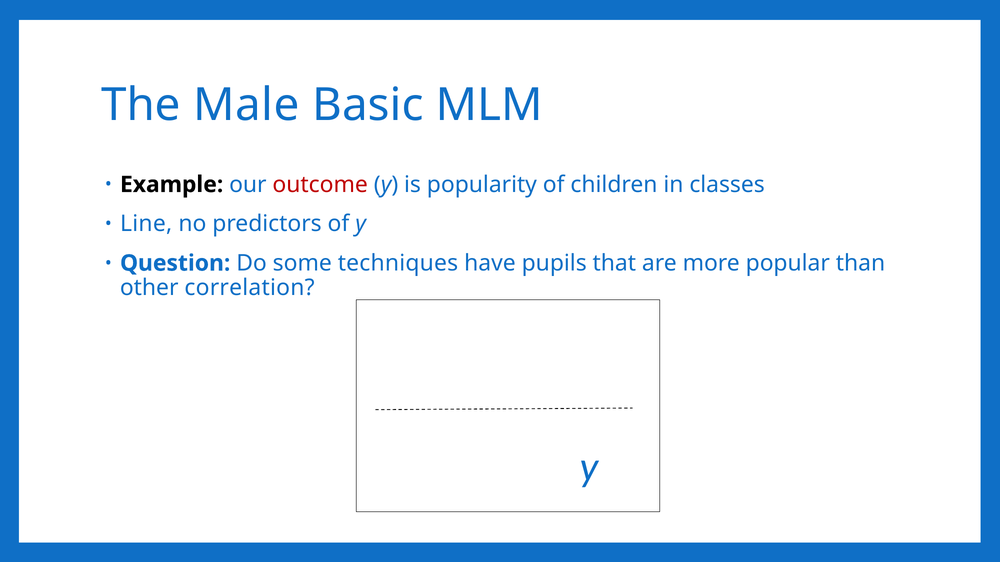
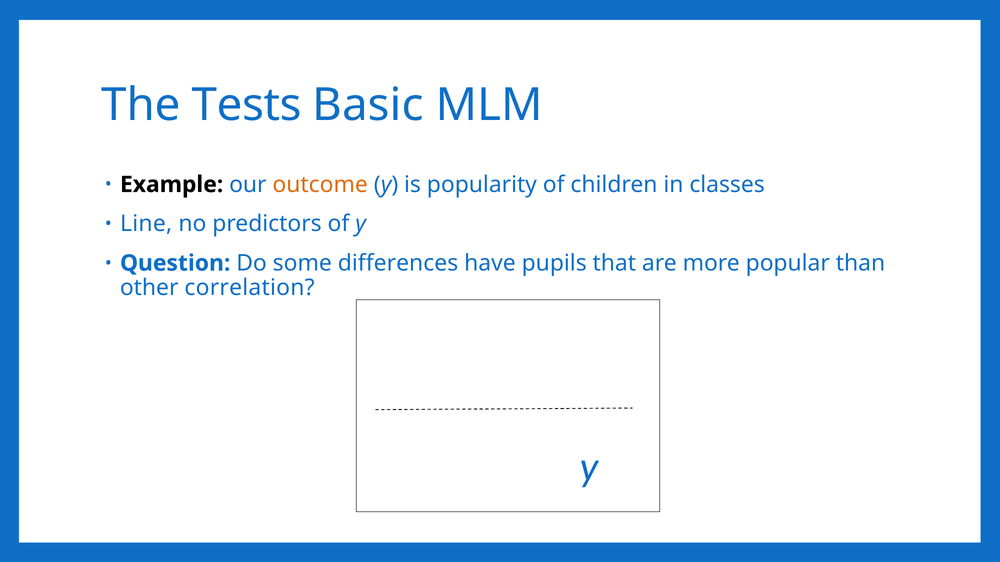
Male: Male -> Tests (247, 105)
outcome colour: red -> orange (320, 185)
techniques: techniques -> differences (398, 263)
